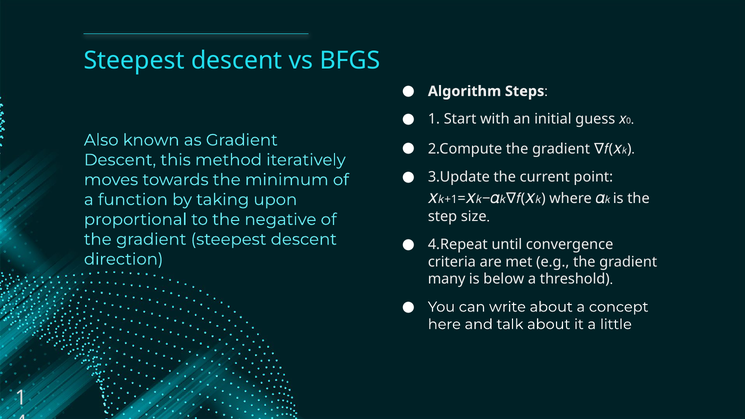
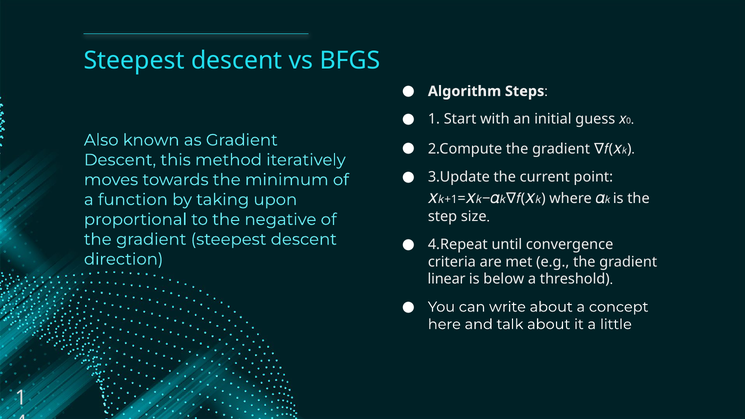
many: many -> linear (447, 279)
